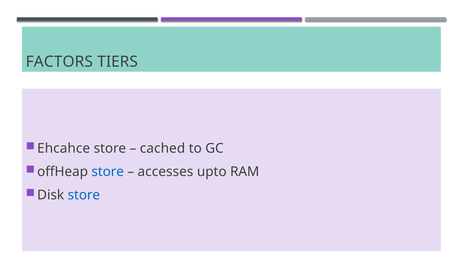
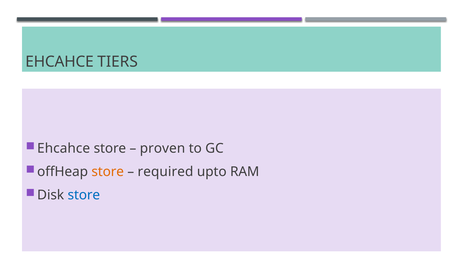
FACTORS: FACTORS -> EHCAHCE (59, 62)
cached: cached -> proven (162, 149)
store colour: blue -> orange (108, 172)
accesses: accesses -> required (165, 172)
